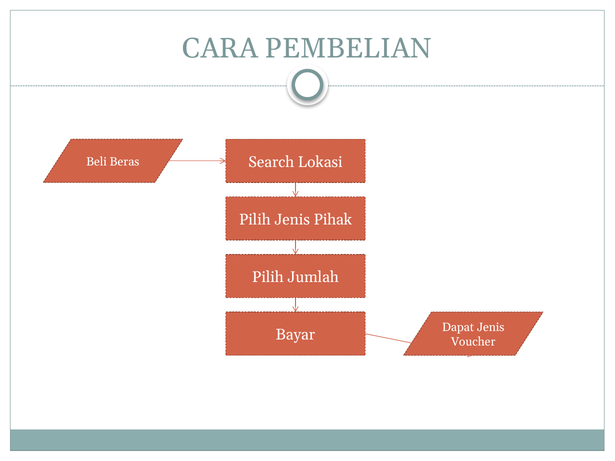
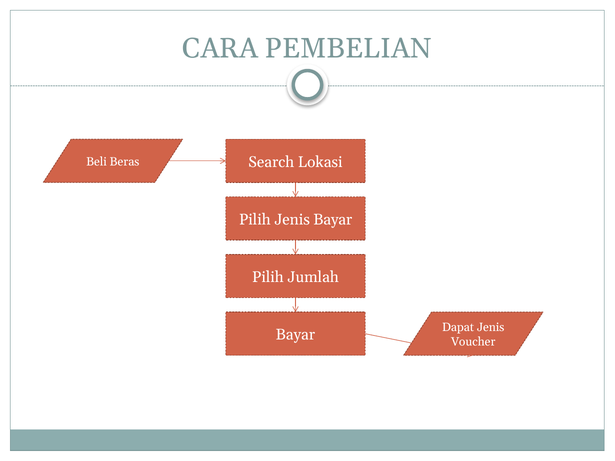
Jenis Pihak: Pihak -> Bayar (333, 220)
